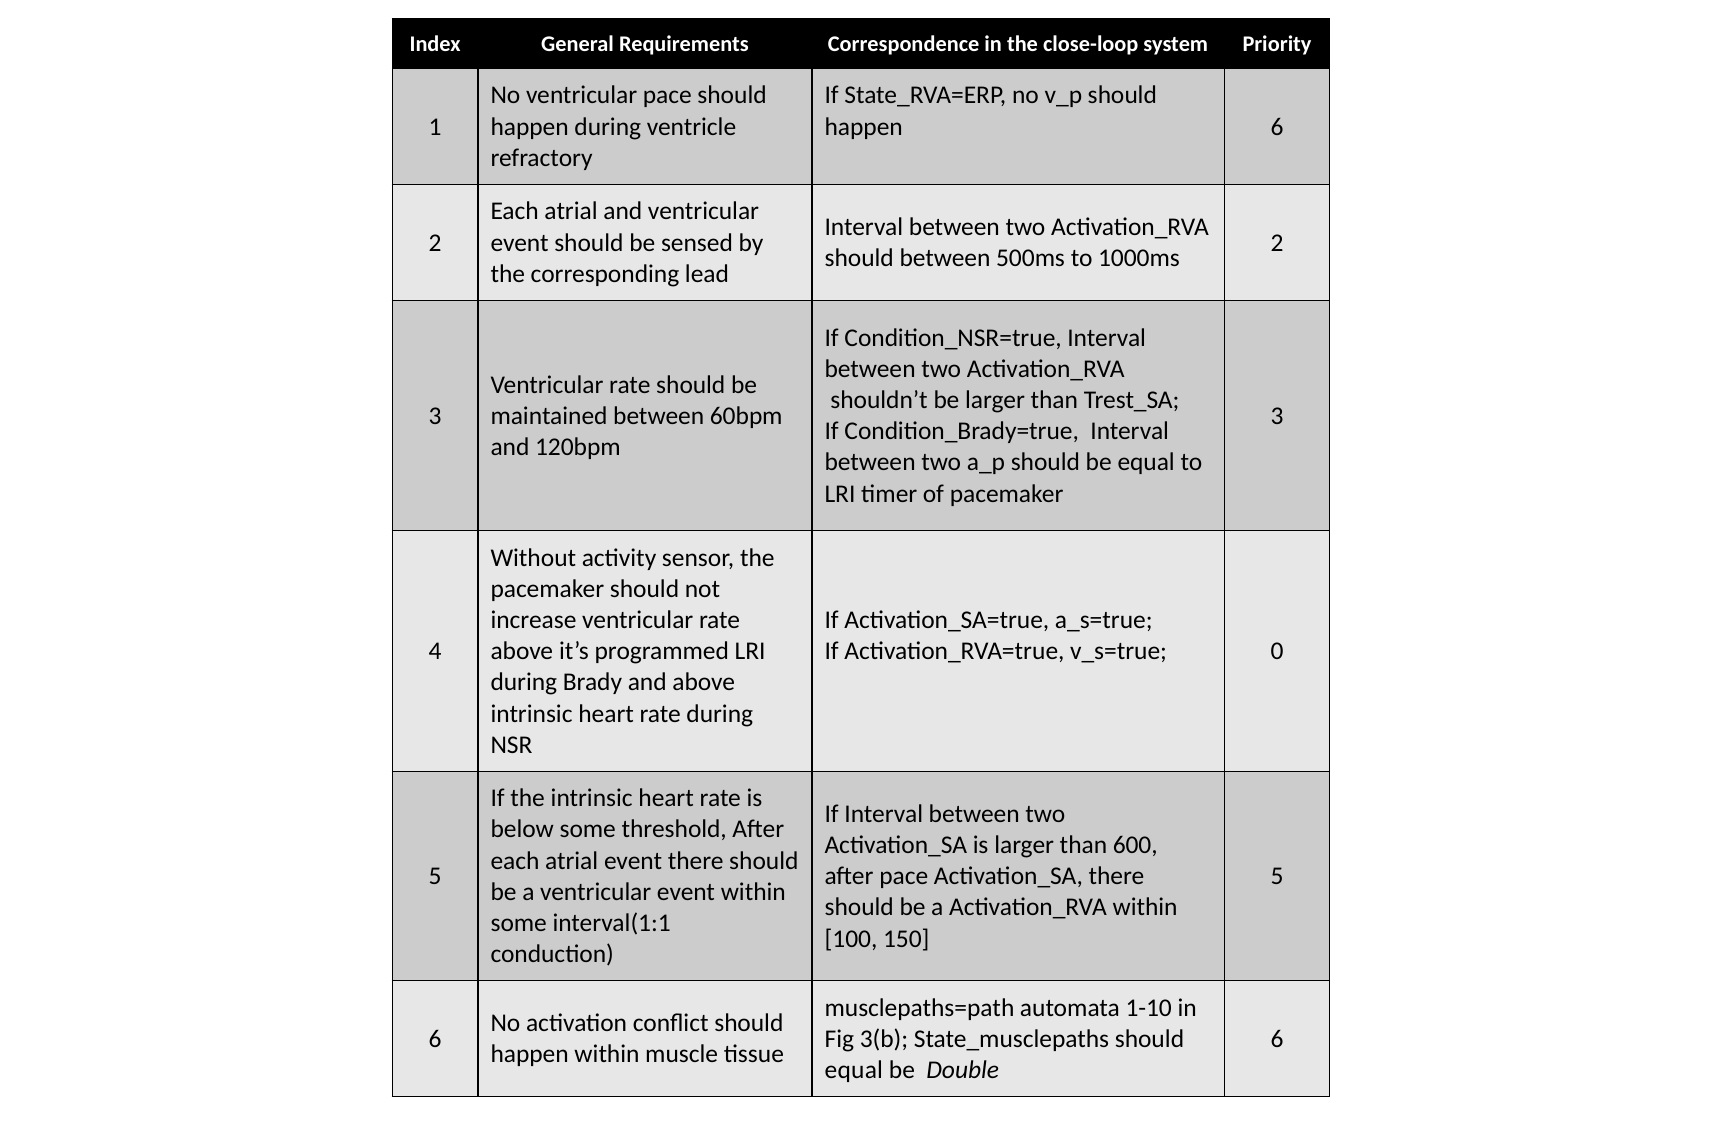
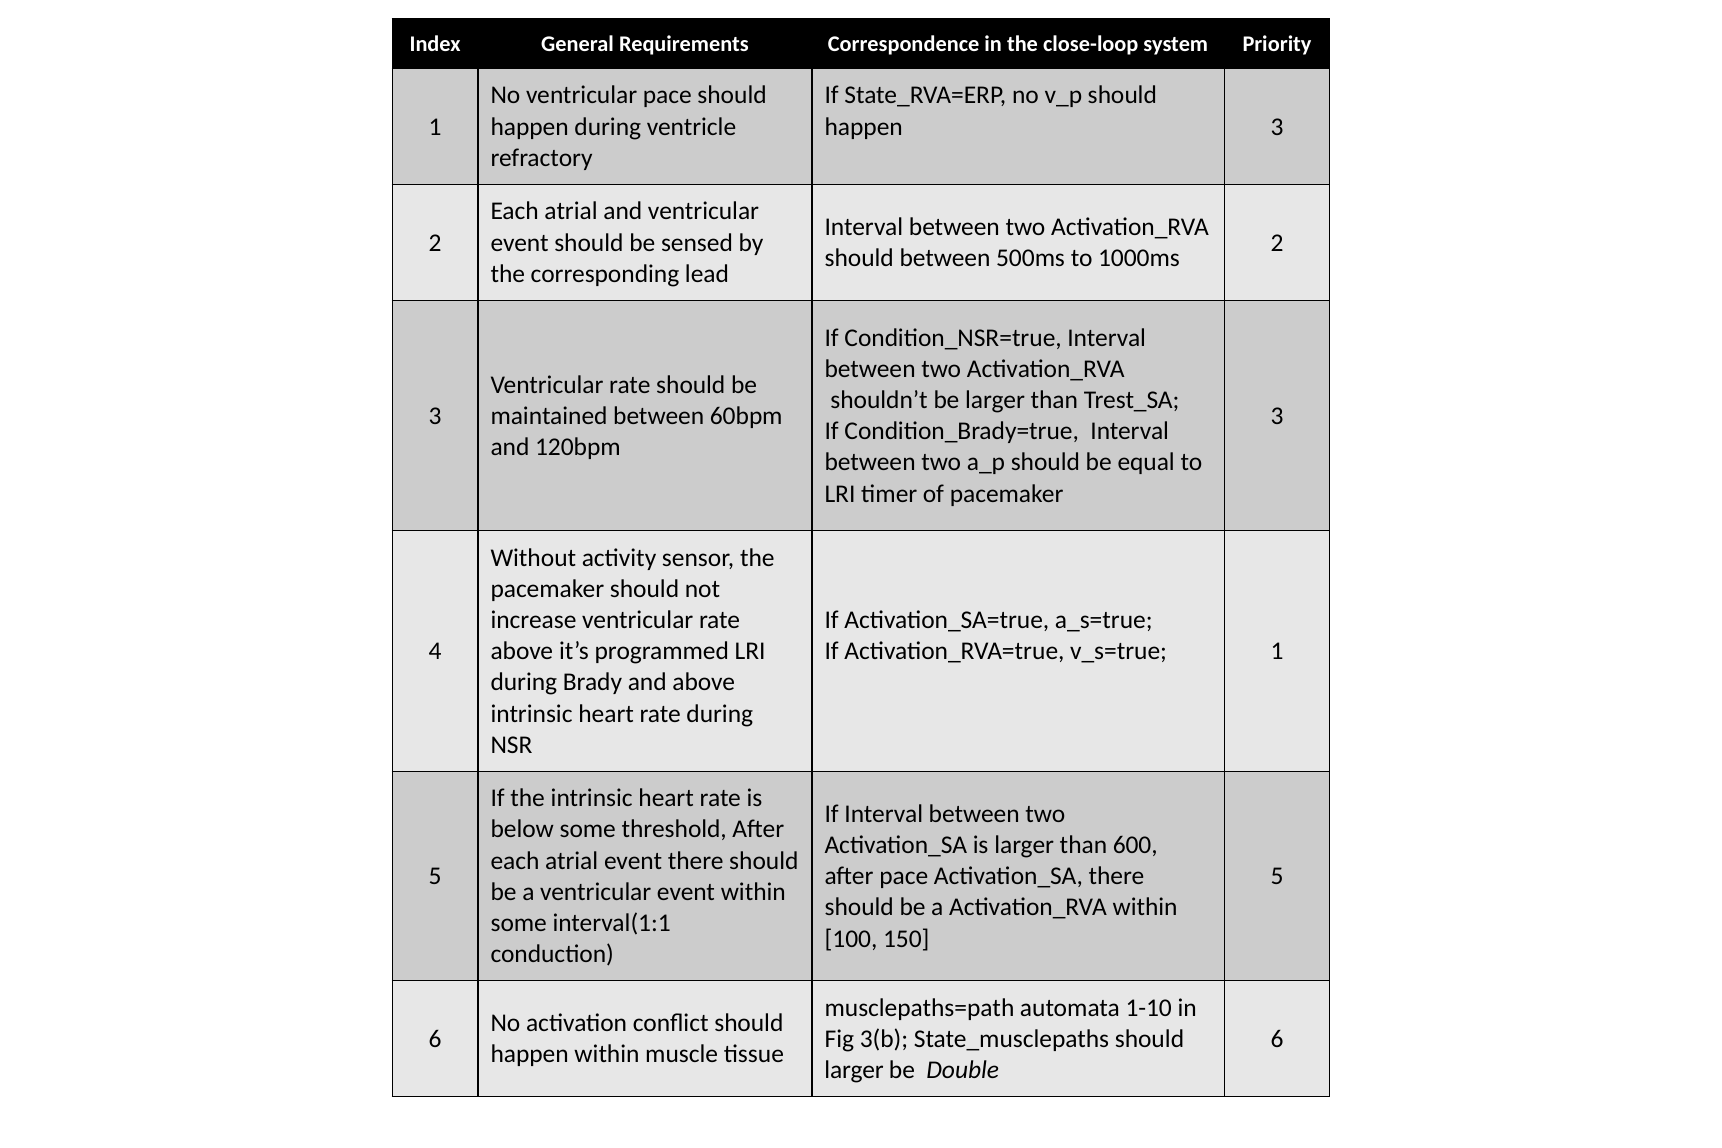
happen 6: 6 -> 3 (1277, 127)
0: 0 -> 1 (1277, 651)
equal: equal -> larger (854, 1070)
